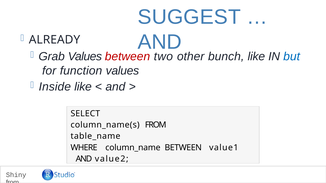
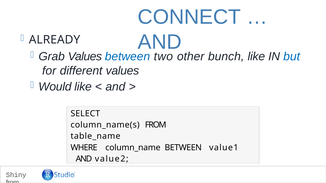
SUGGEST: SUGGEST -> CONNECT (189, 17)
between colour: red -> blue (127, 57)
function: function -> different (81, 71)
Inside: Inside -> Would (55, 87)
